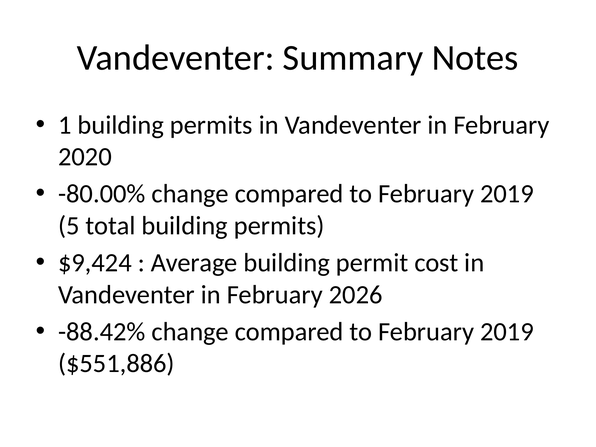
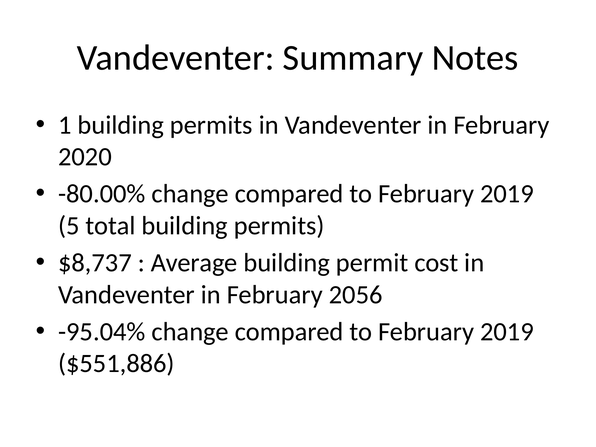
$9,424: $9,424 -> $8,737 (95, 263)
2026: 2026 -> 2056 (356, 295)
-88.42%: -88.42% -> -95.04% (102, 332)
